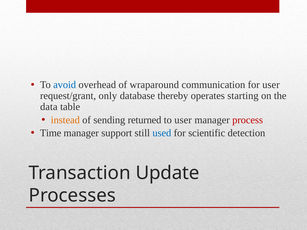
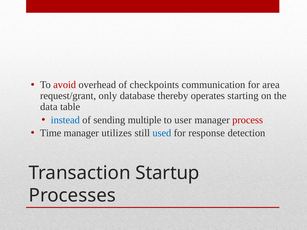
avoid colour: blue -> red (65, 85)
wraparound: wraparound -> checkpoints (154, 85)
for user: user -> area (271, 85)
instead colour: orange -> blue (65, 120)
returned: returned -> multiple (145, 120)
support: support -> utilizes (117, 133)
scientific: scientific -> response (207, 133)
Update: Update -> Startup (167, 173)
